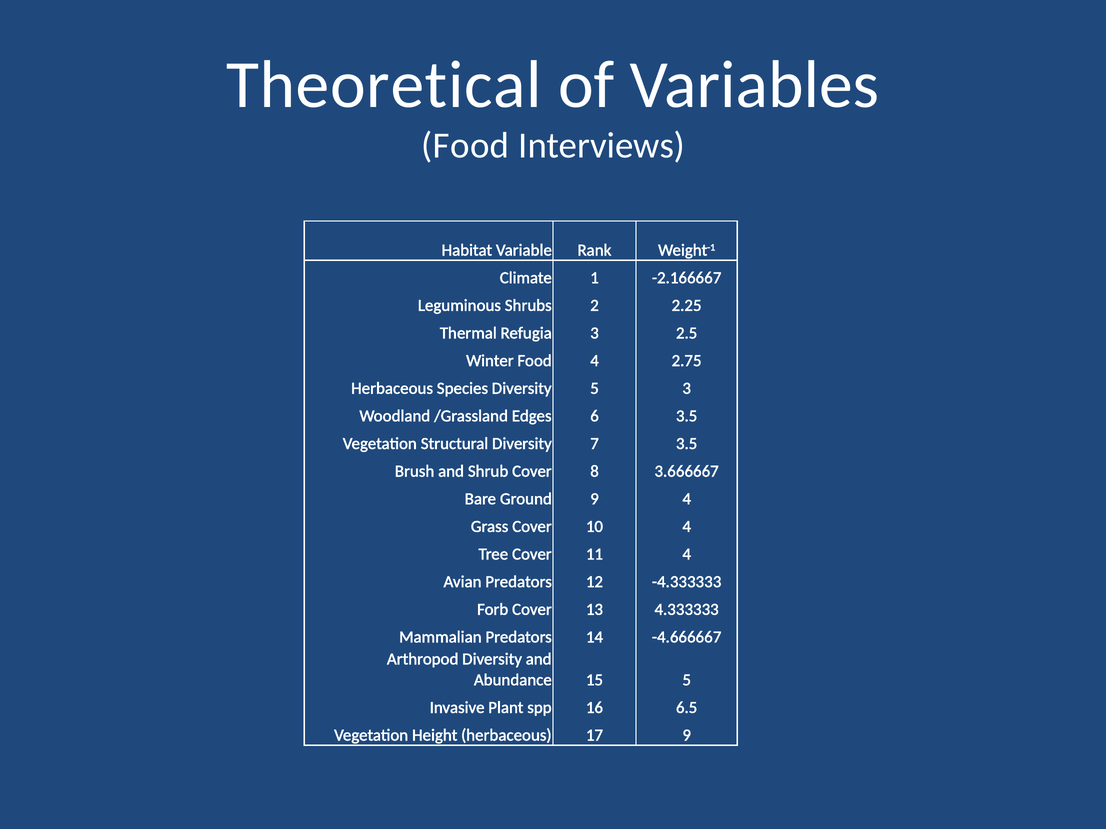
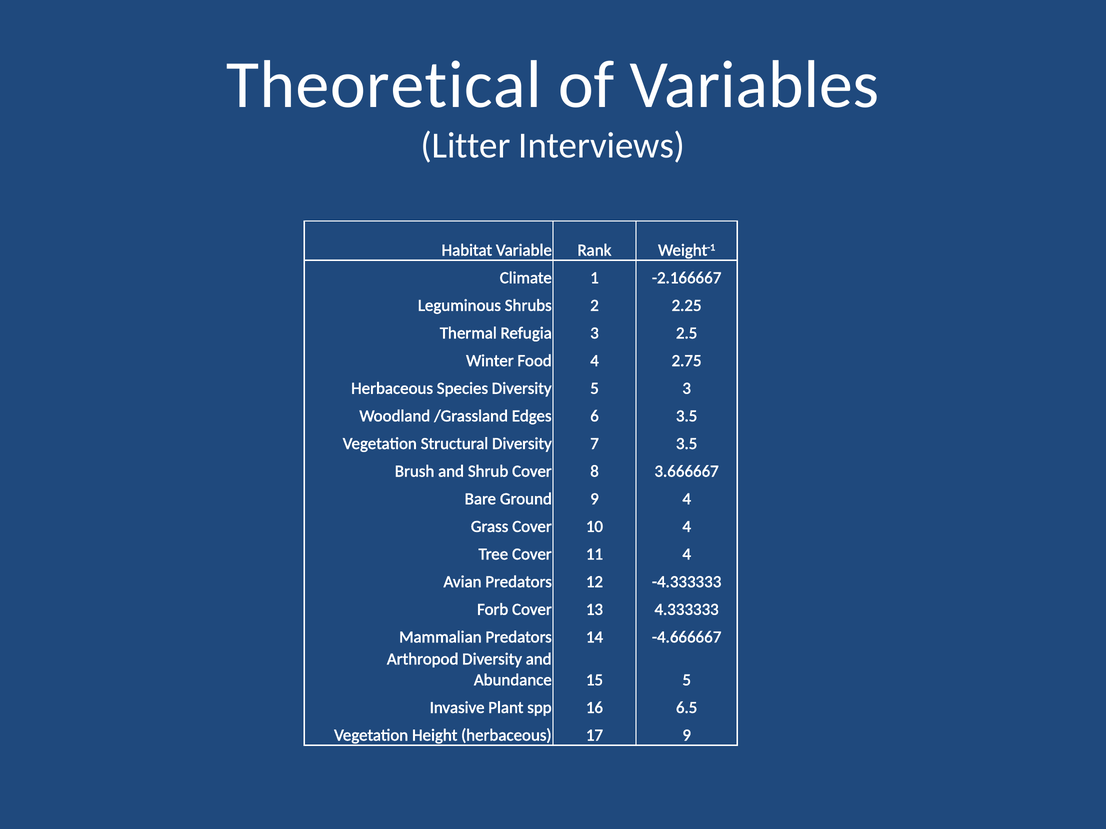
Food: Food -> Litter (466, 146)
